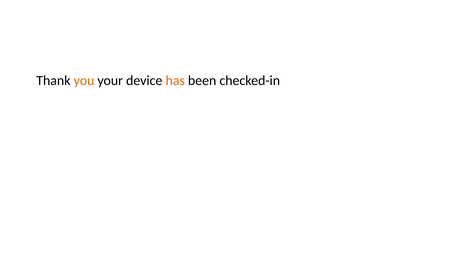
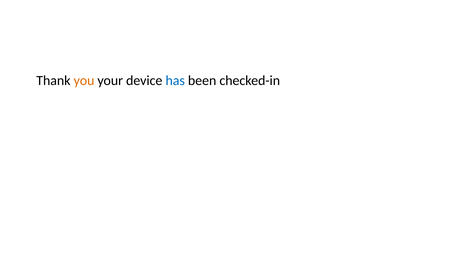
has colour: orange -> blue (175, 80)
